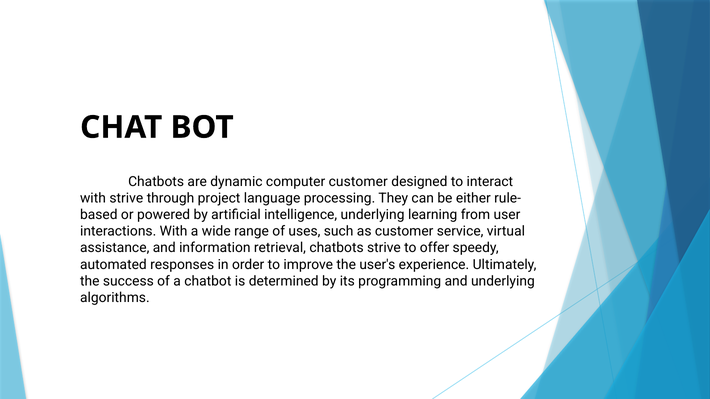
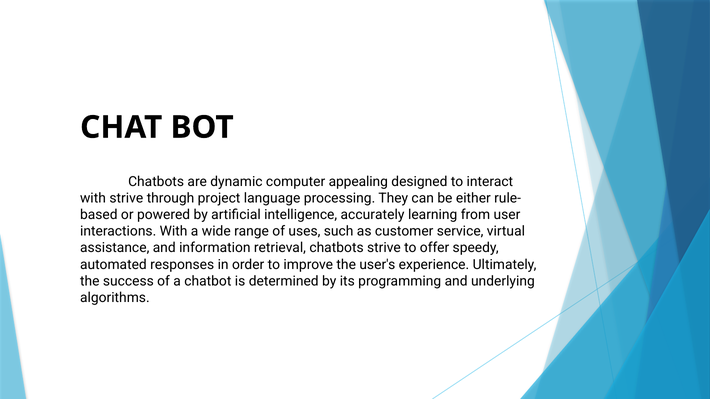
computer customer: customer -> appealing (358, 182)
intelligence underlying: underlying -> accurately (373, 215)
